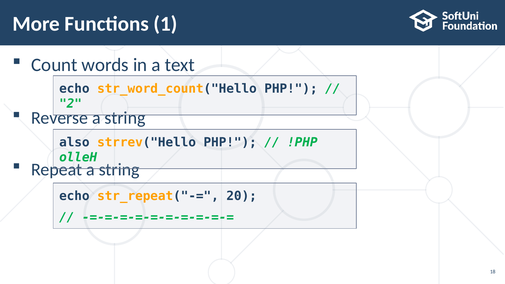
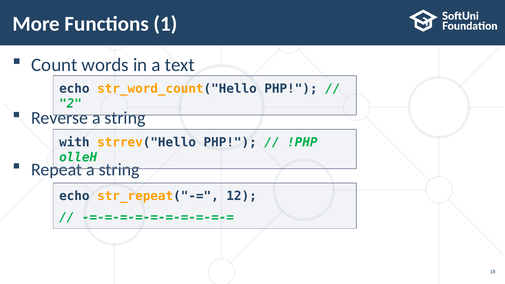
also: also -> with (74, 142)
20: 20 -> 12 (242, 196)
